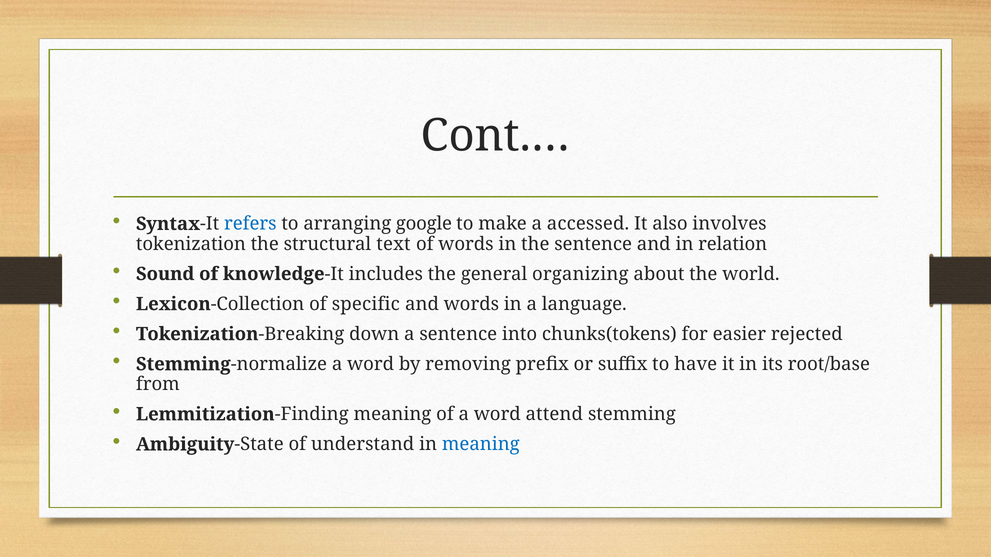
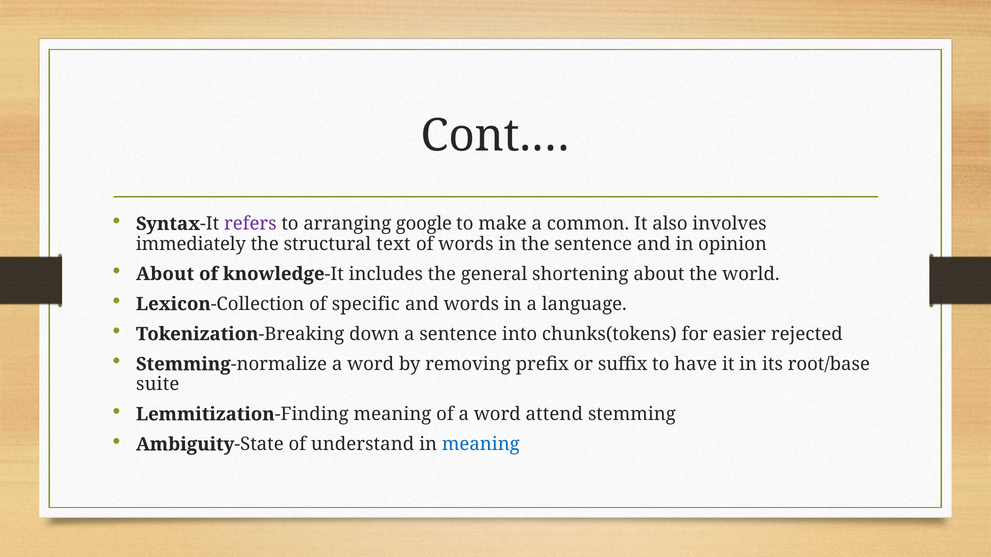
refers colour: blue -> purple (250, 224)
accessed: accessed -> common (588, 224)
tokenization: tokenization -> immediately (191, 244)
relation: relation -> opinion (733, 244)
Sound: Sound -> About (165, 274)
organizing: organizing -> shortening (580, 274)
from: from -> suite (158, 384)
